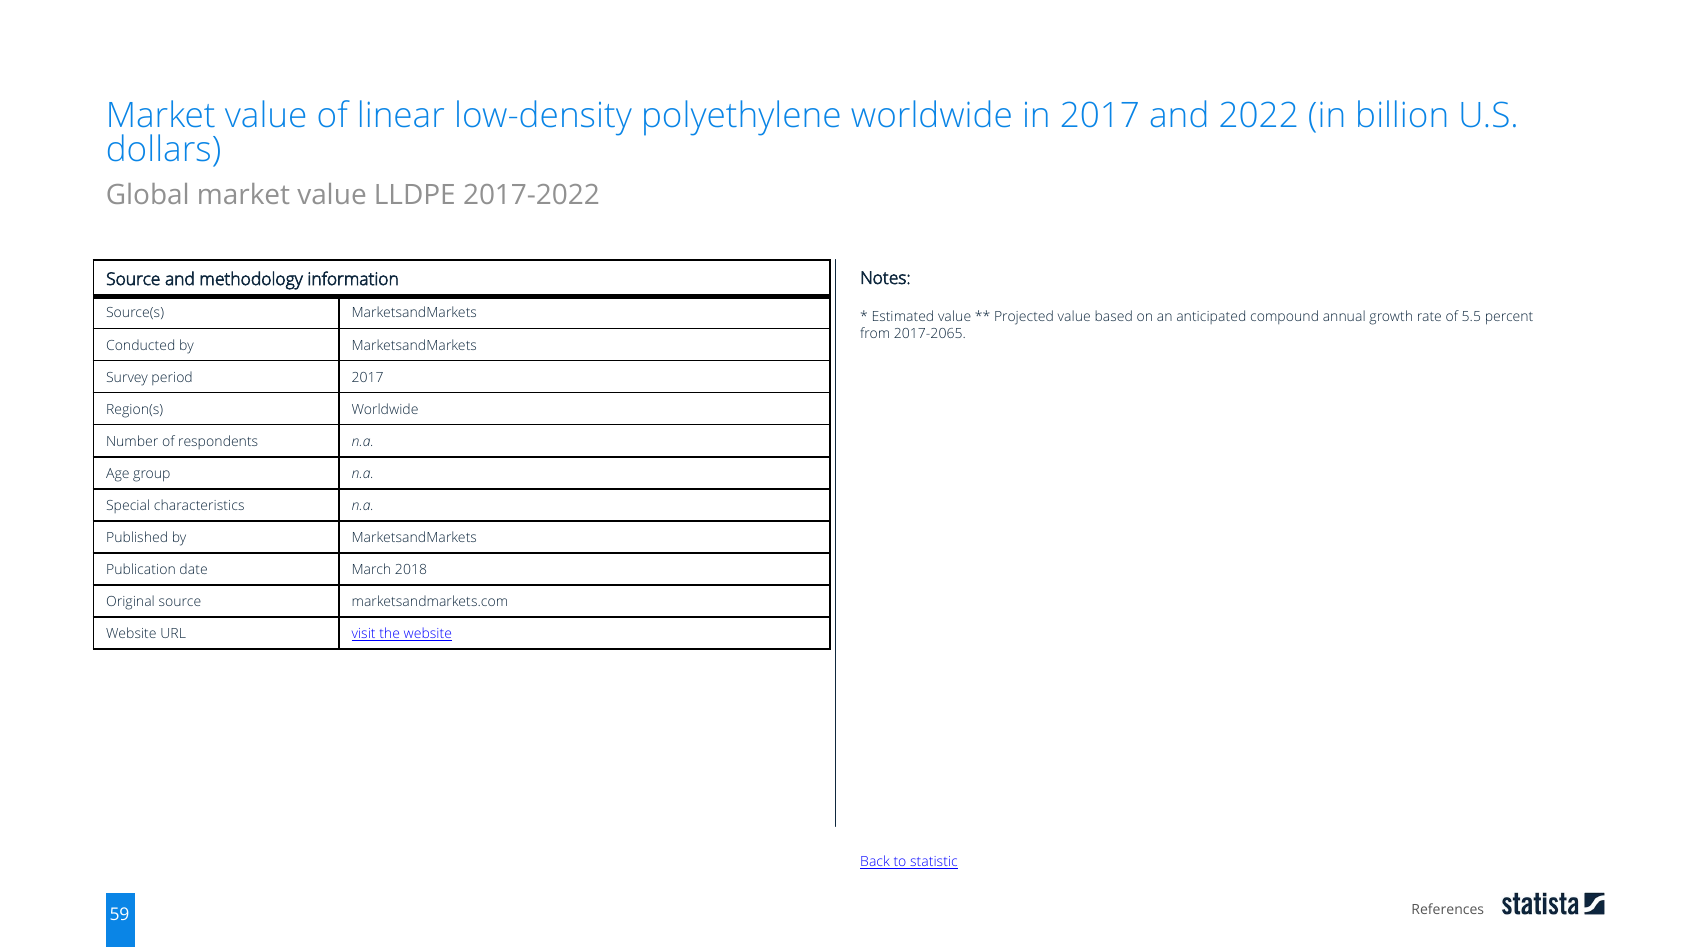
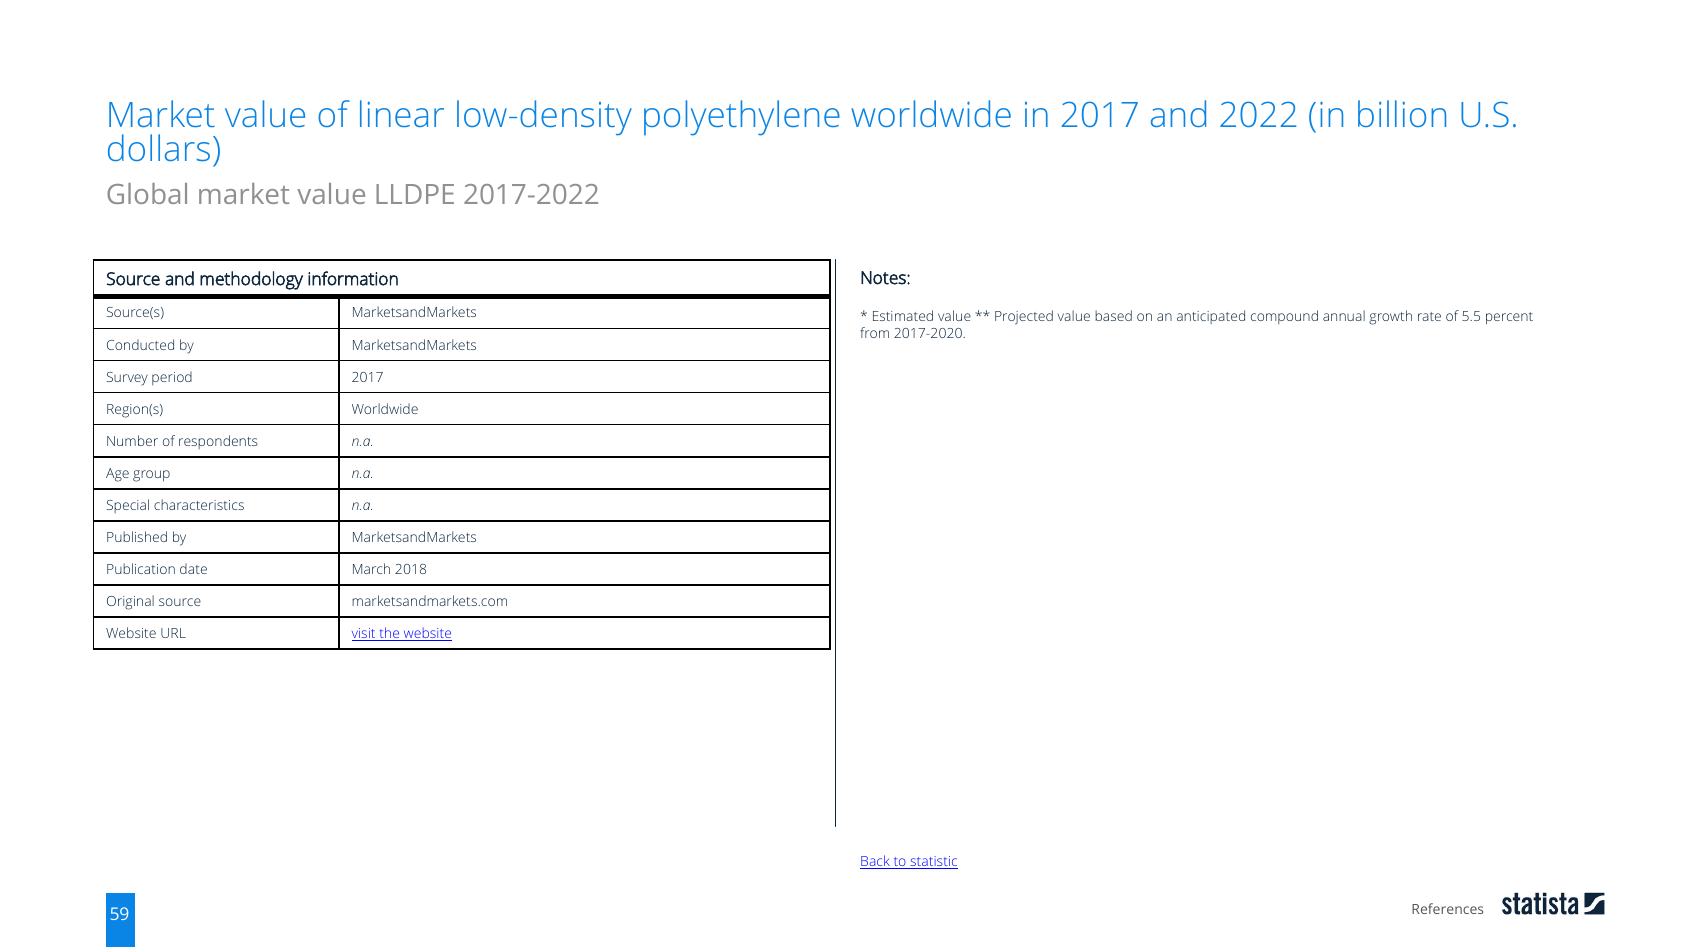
2017-2065: 2017-2065 -> 2017-2020 (930, 334)
